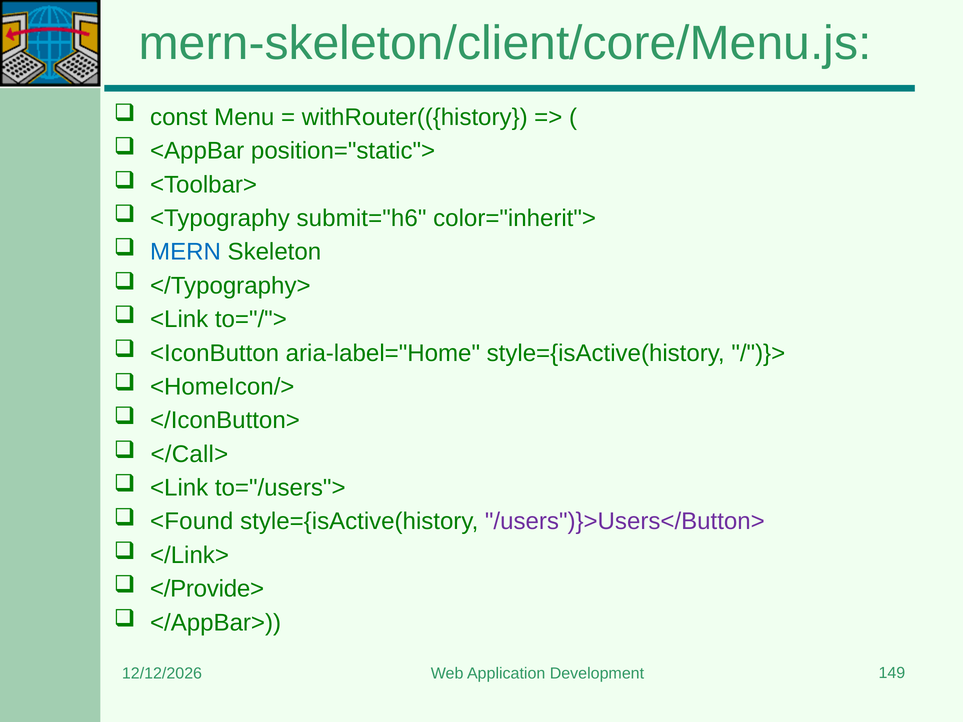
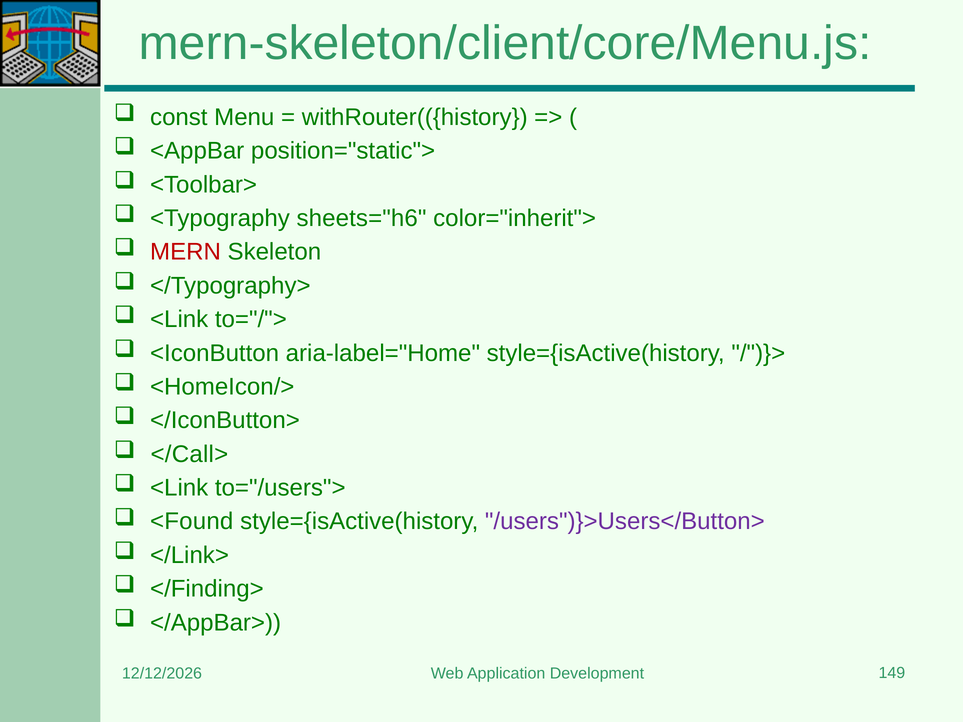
submit="h6: submit="h6 -> sheets="h6 (362, 218)
MERN colour: blue -> red (186, 252)
</Provide>: </Provide> -> </Finding> (207, 589)
